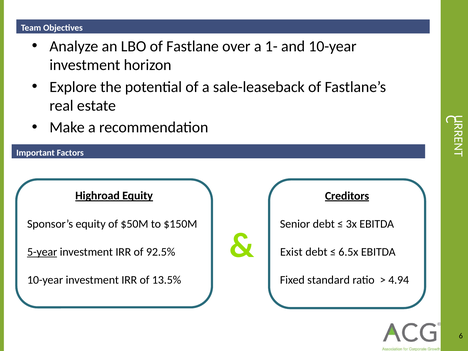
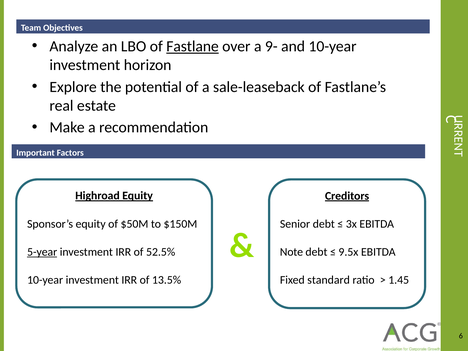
Fastlane underline: none -> present (193, 46)
1-: 1- -> 9- (271, 46)
92.5%: 92.5% -> 52.5% (161, 252)
Exist: Exist -> Note (291, 252)
6.5x: 6.5x -> 9.5x (348, 252)
4.94: 4.94 -> 1.45 (399, 280)
